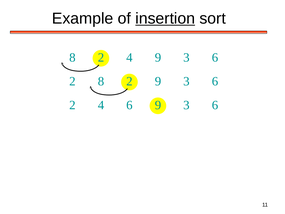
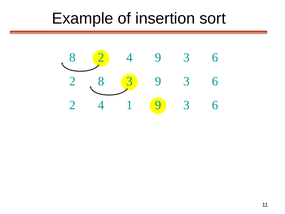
insertion underline: present -> none (165, 18)
2 8 2: 2 -> 3 (130, 81)
4 6: 6 -> 1 (130, 105)
